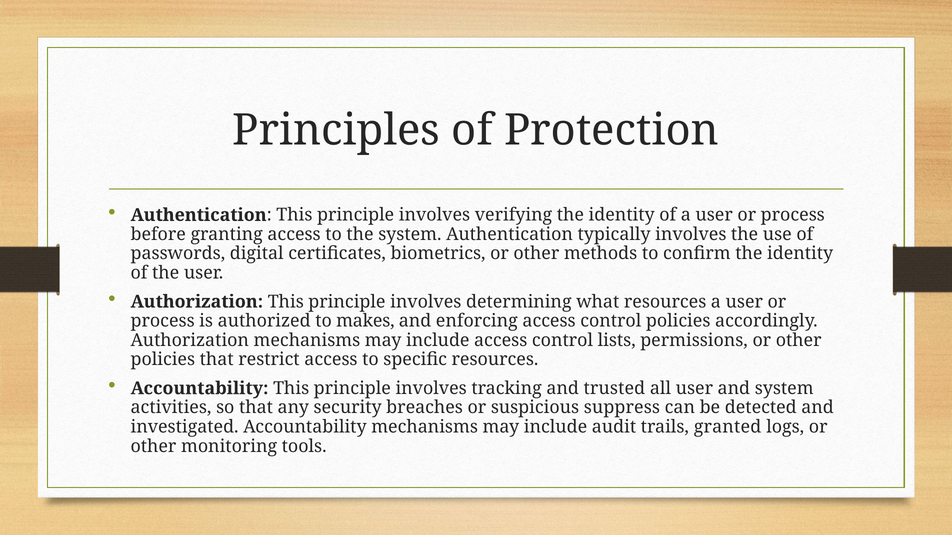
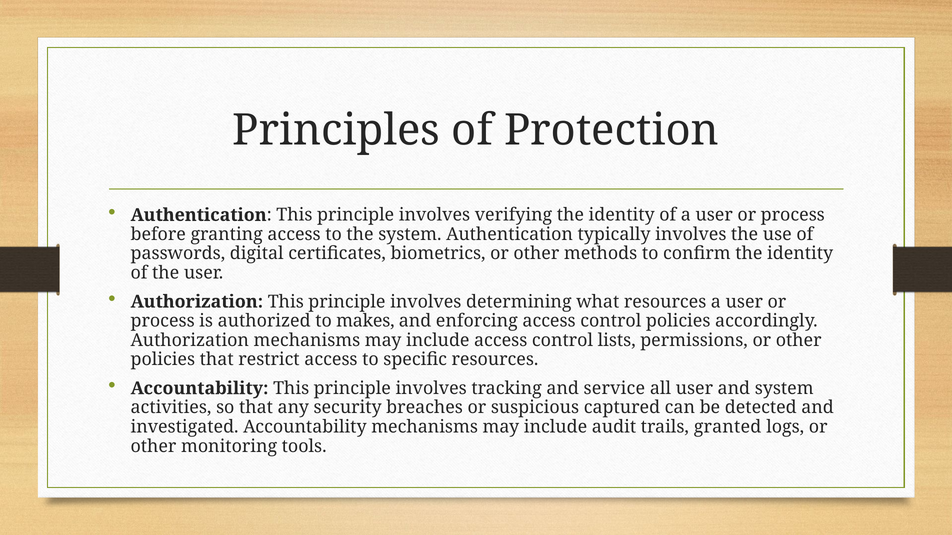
trusted: trusted -> service (614, 389)
suppress: suppress -> captured (622, 408)
